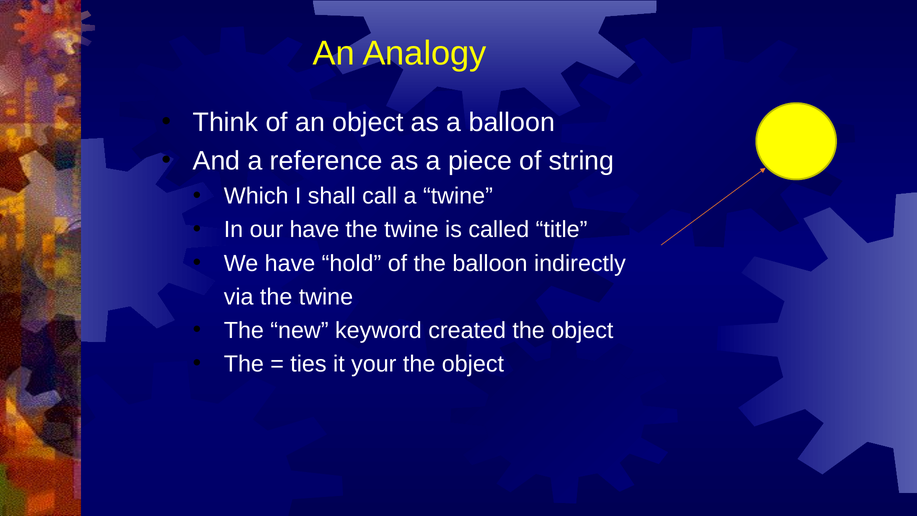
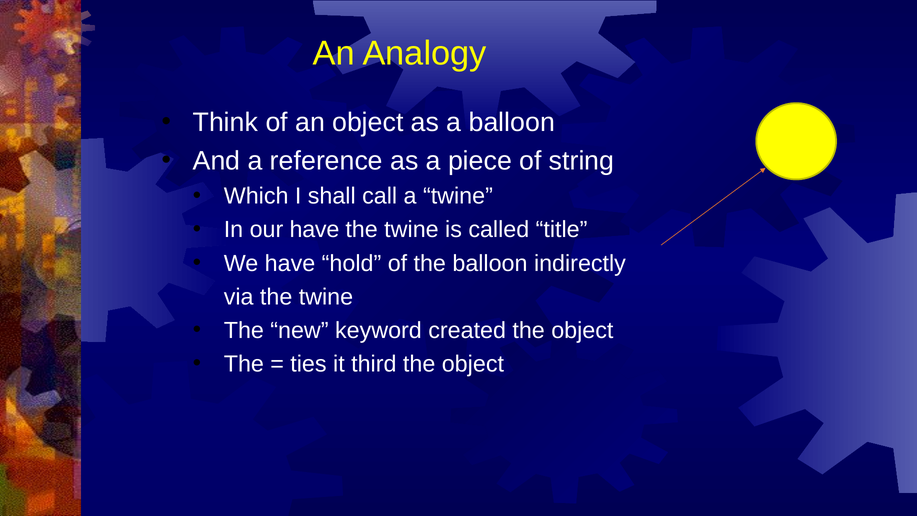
your: your -> third (374, 364)
